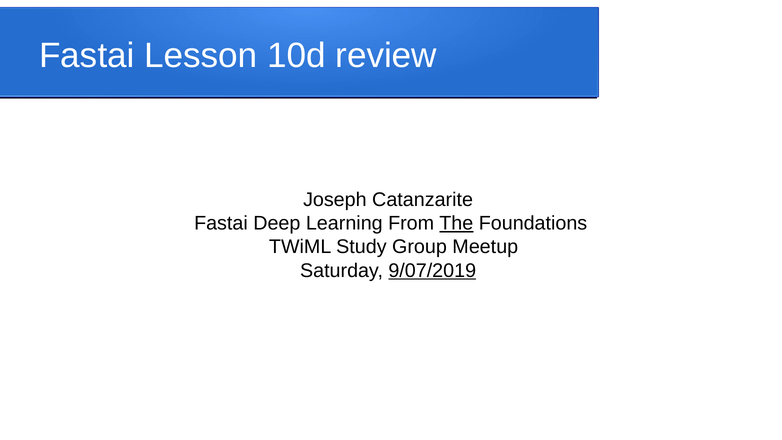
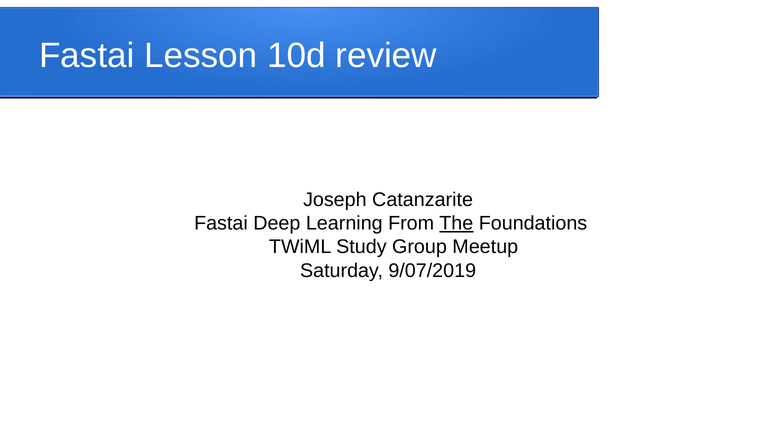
9/07/2019 underline: present -> none (432, 270)
